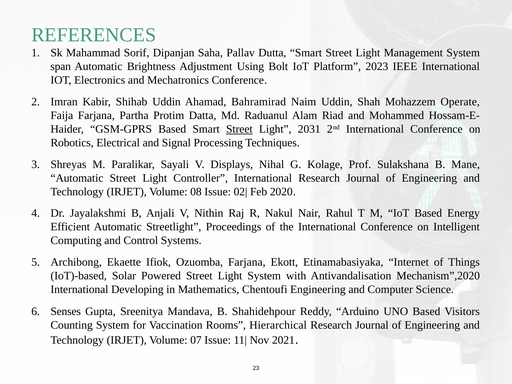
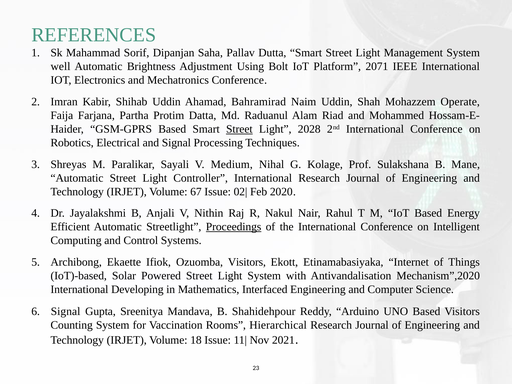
span: span -> well (61, 66)
2023: 2023 -> 2071 (377, 66)
2031: 2031 -> 2028 (309, 129)
Displays: Displays -> Medium (232, 164)
08: 08 -> 67 (196, 192)
Proceedings underline: none -> present (234, 227)
Ozuomba Farjana: Farjana -> Visitors (247, 262)
Chentoufi: Chentoufi -> Interfaced (265, 289)
Senses: Senses -> Signal (66, 311)
07: 07 -> 18 (196, 340)
